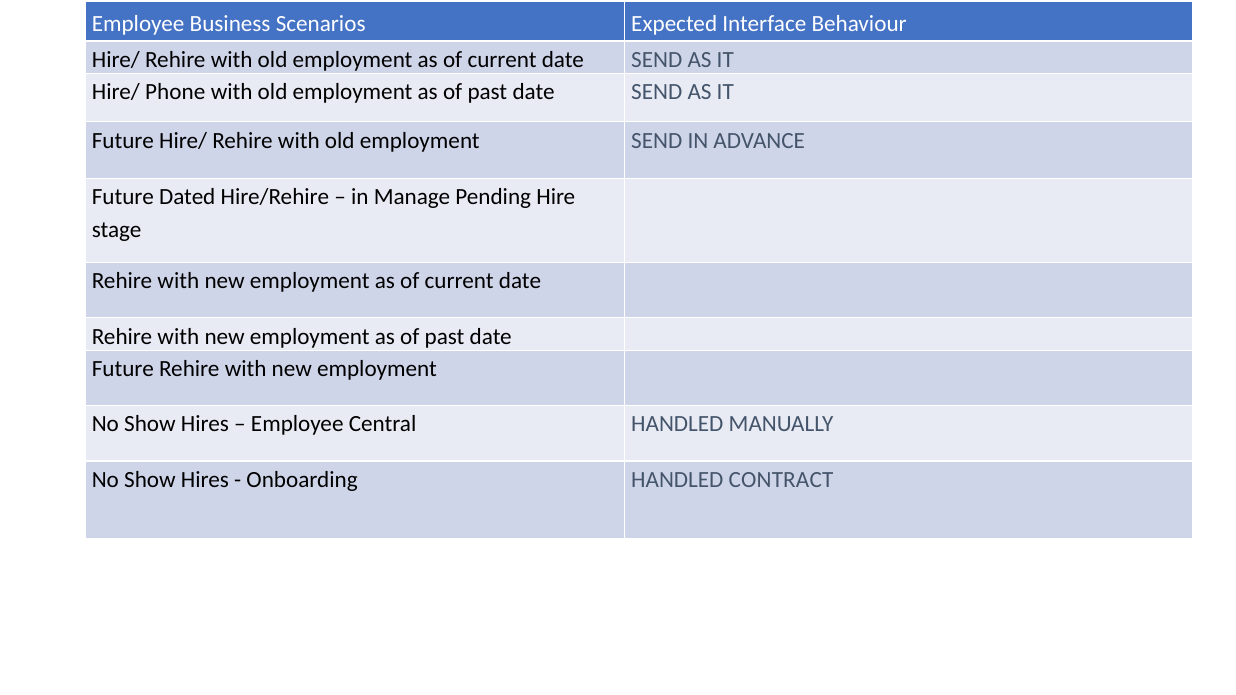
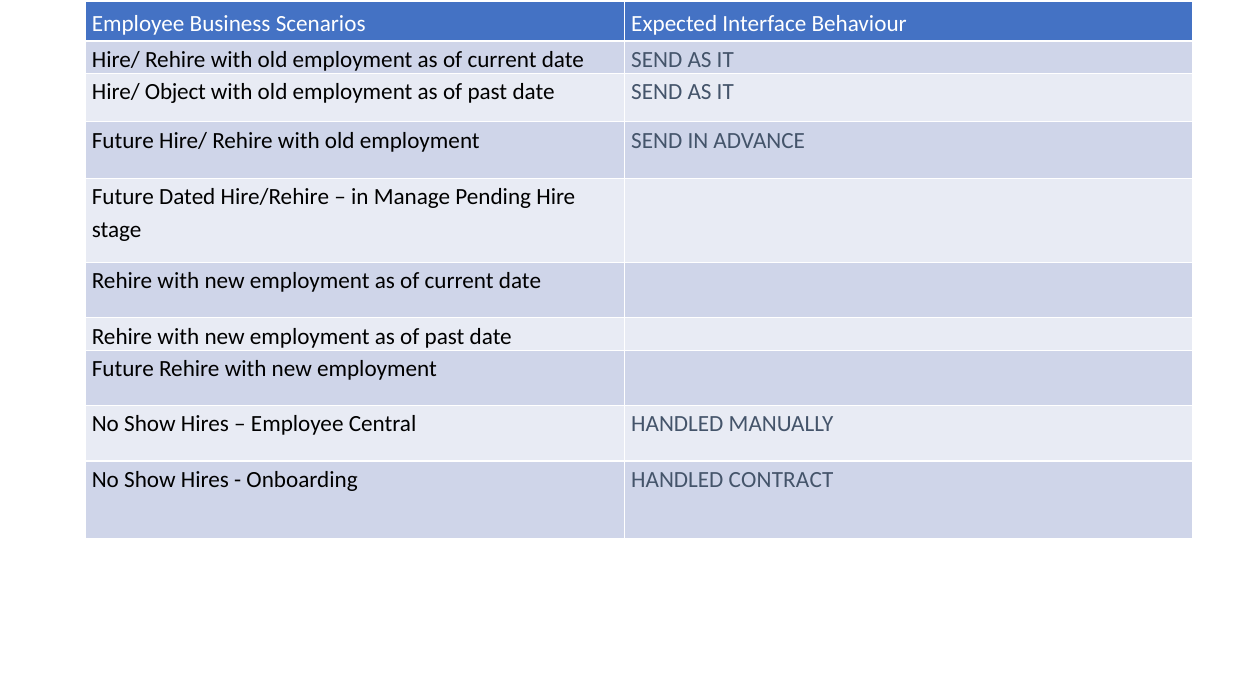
Phone: Phone -> Object (175, 92)
